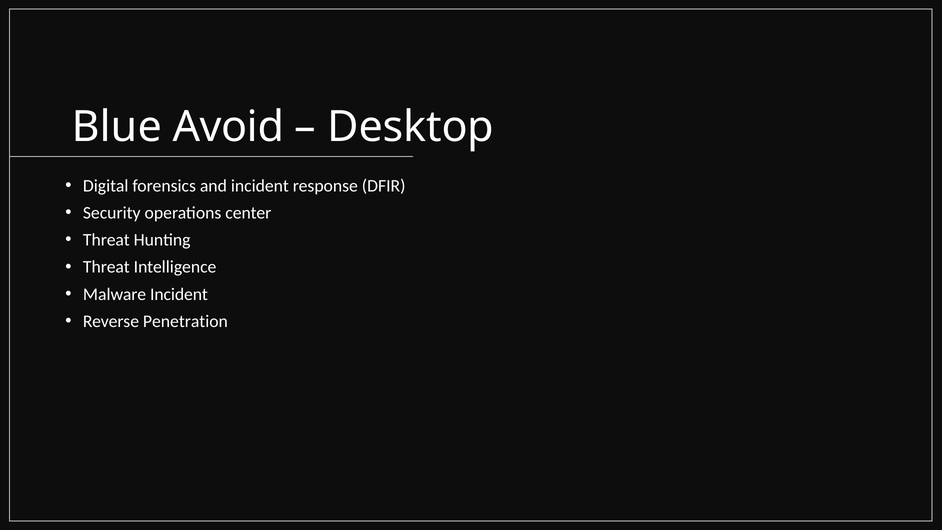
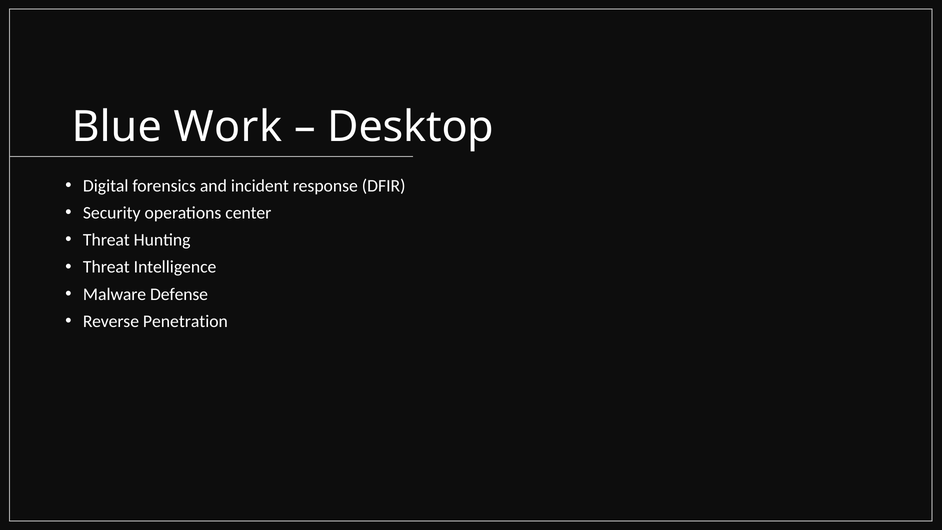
Avoid: Avoid -> Work (228, 127)
Malware Incident: Incident -> Defense (179, 294)
